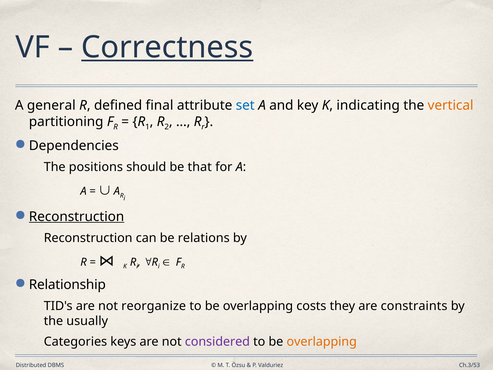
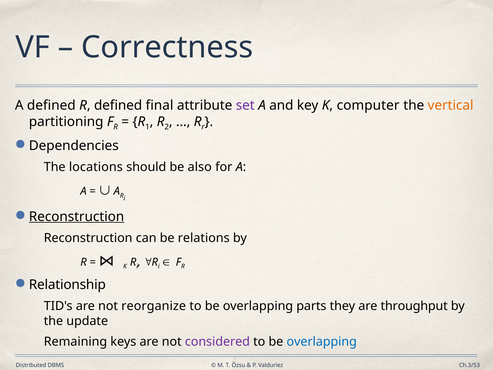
Correctness underline: present -> none (167, 47)
A general: general -> defined (51, 105)
set colour: blue -> purple (245, 105)
indicating: indicating -> computer (368, 105)
positions: positions -> locations (96, 167)
that: that -> also (200, 167)
costs: costs -> parts (311, 306)
constraints: constraints -> throughput (414, 306)
usually: usually -> update (87, 321)
Categories: Categories -> Remaining (75, 341)
overlapping colour: orange -> blue (322, 341)
